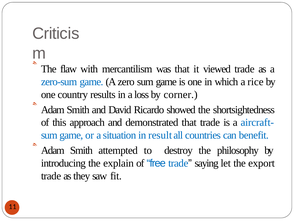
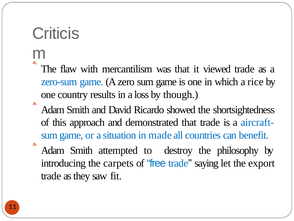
corner: corner -> though (181, 94)
result: result -> made (160, 135)
explain: explain -> carpets (119, 163)
